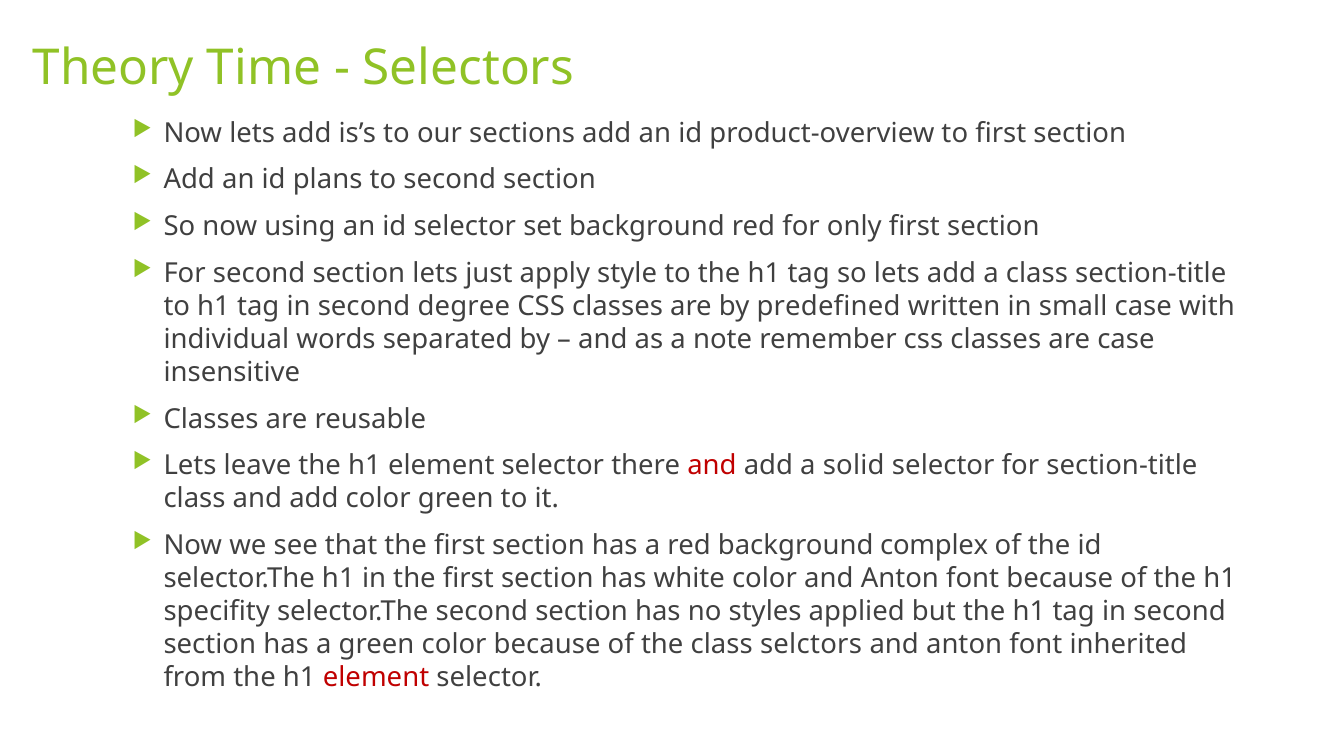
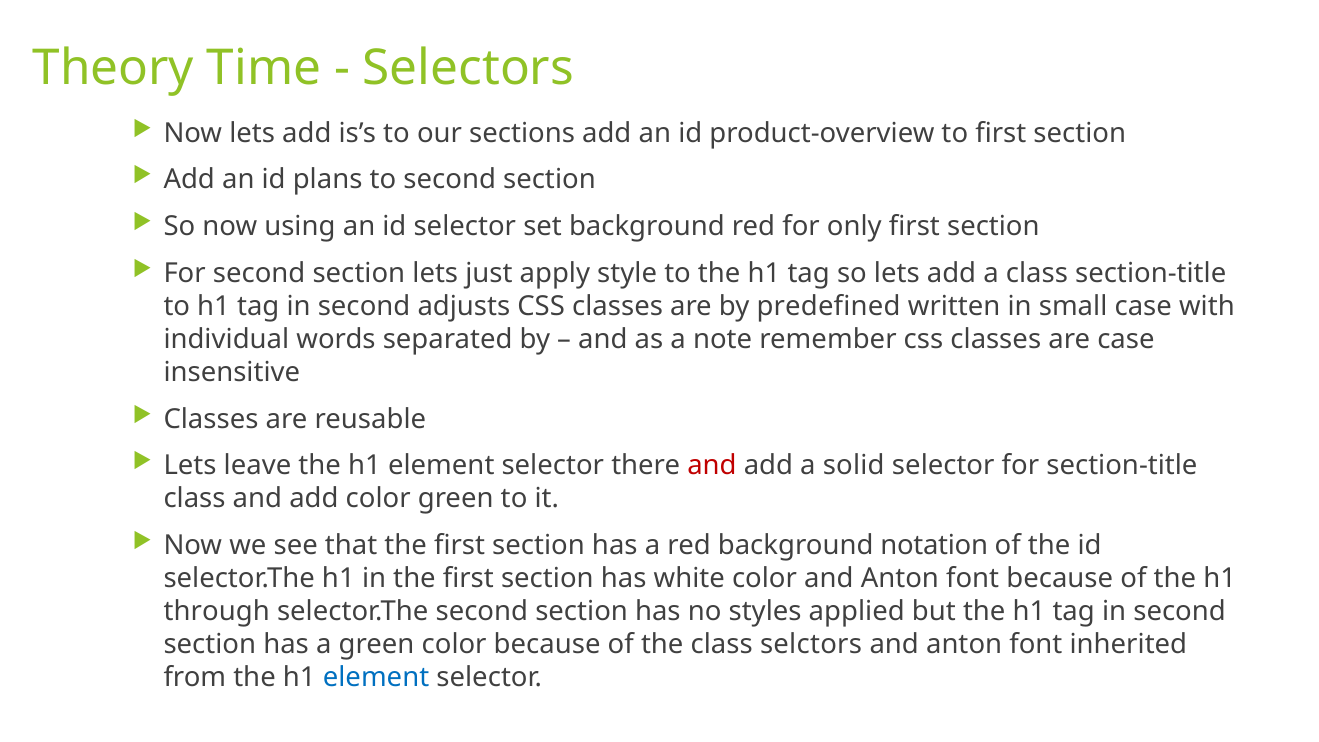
degree: degree -> adjusts (464, 306)
complex: complex -> notation (934, 545)
specifity: specifity -> through (217, 611)
element colour: red -> blue (376, 677)
